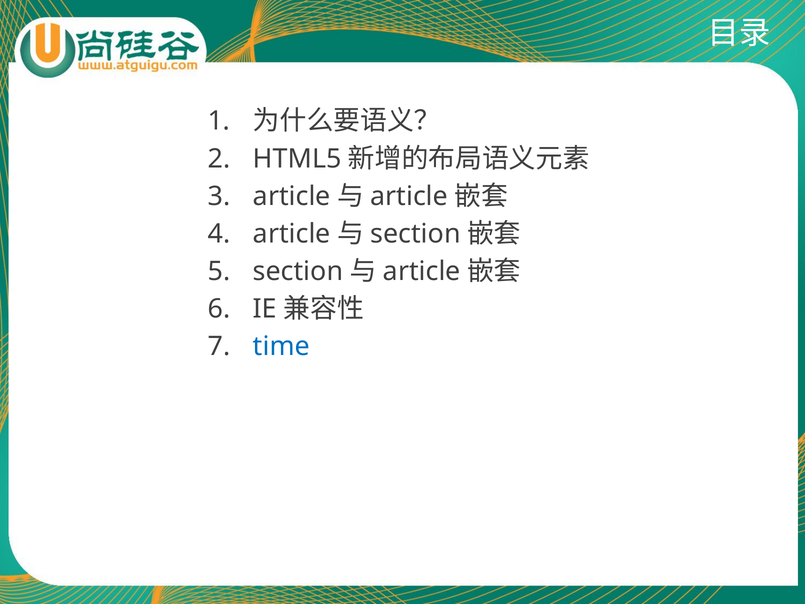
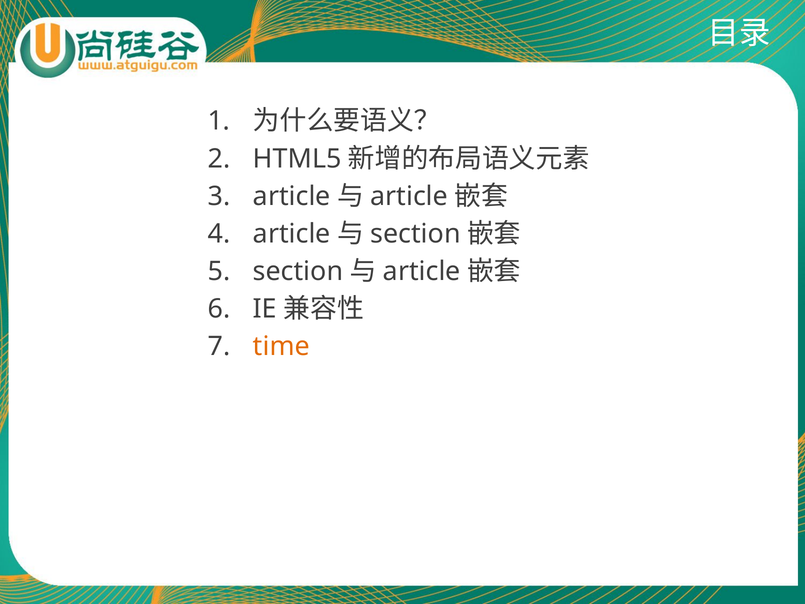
time colour: blue -> orange (281, 346)
